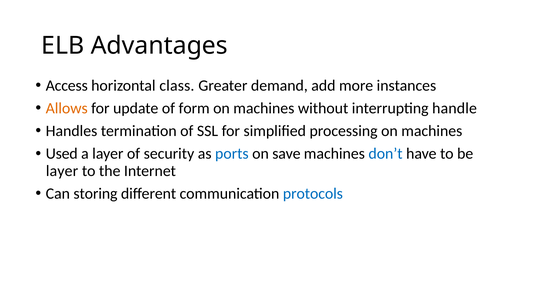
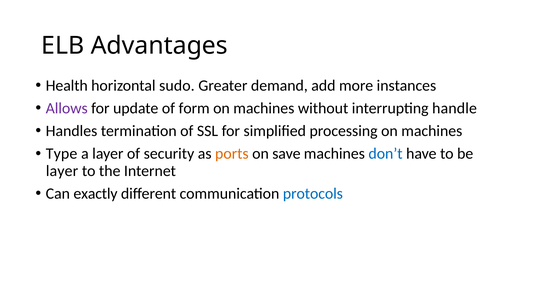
Access: Access -> Health (67, 86)
class: class -> sudo (177, 86)
Allows colour: orange -> purple (67, 108)
Used: Used -> Type (62, 154)
ports colour: blue -> orange (232, 154)
storing: storing -> exactly (96, 193)
